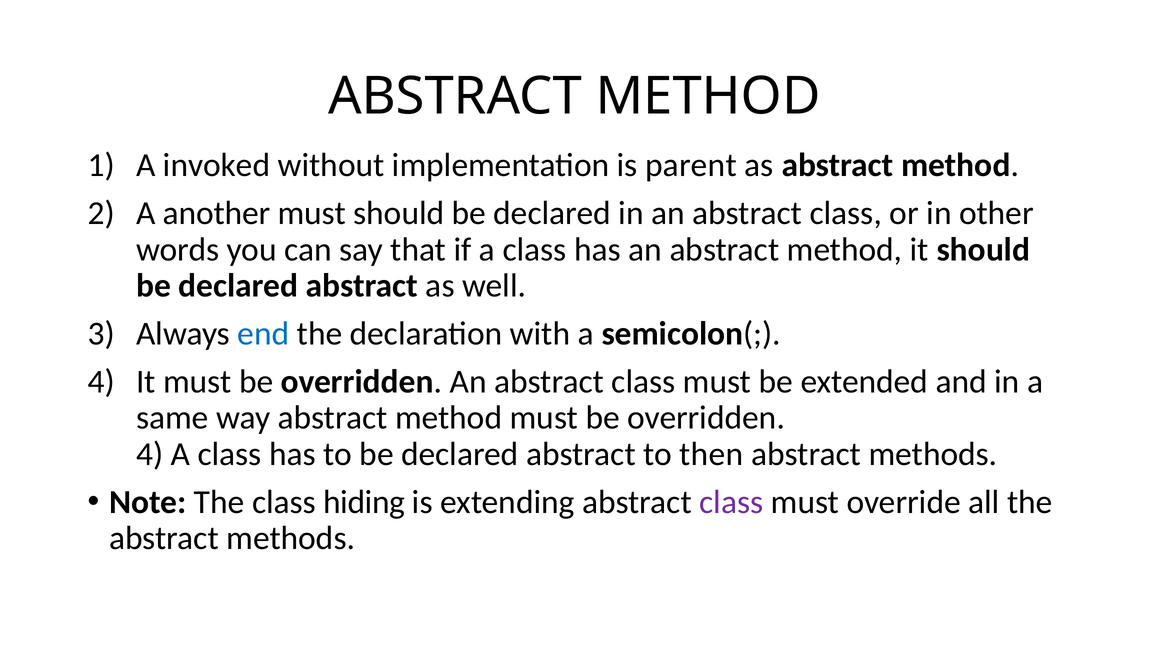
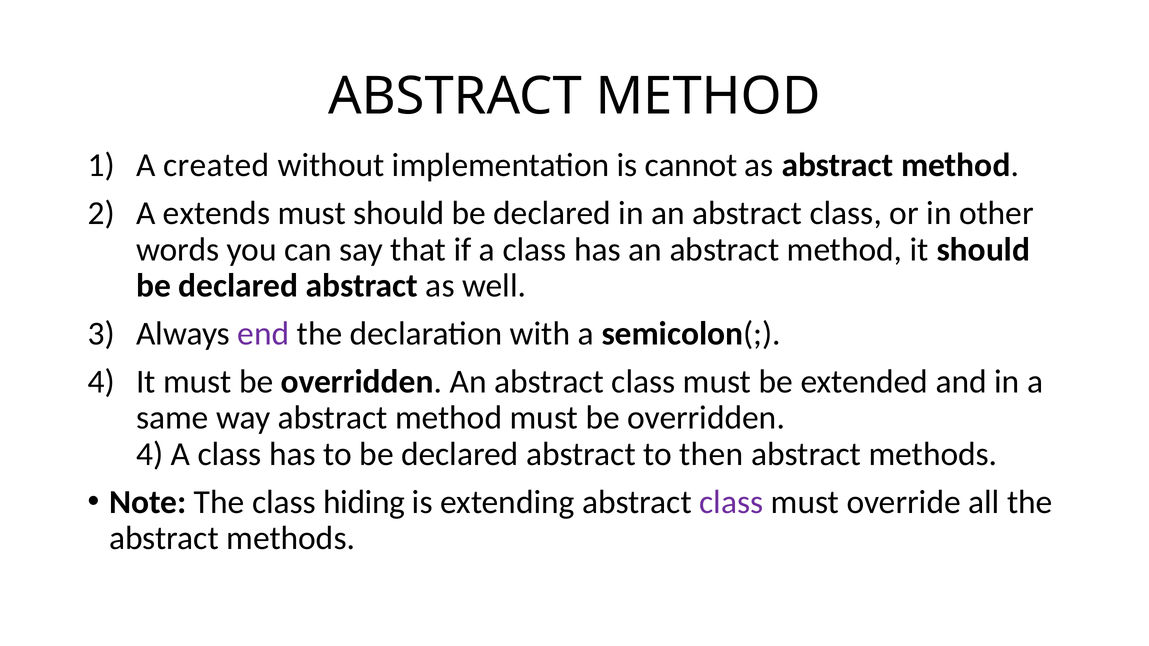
invoked: invoked -> created (216, 165)
parent: parent -> cannot (691, 165)
another: another -> extends (217, 213)
end colour: blue -> purple (263, 334)
